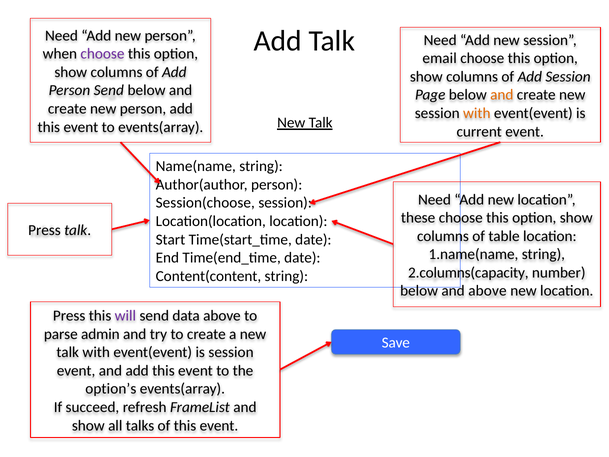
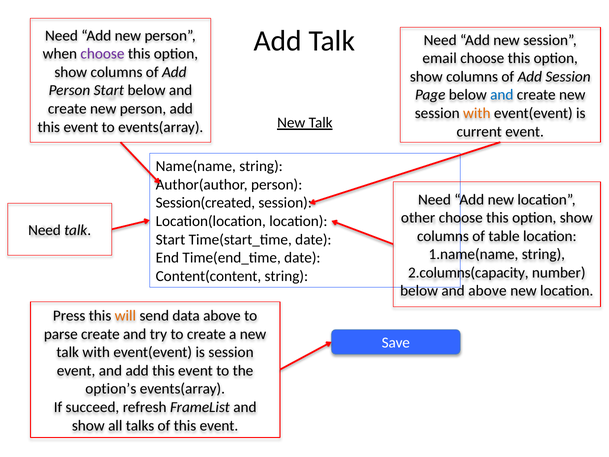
Person Send: Send -> Start (109, 90)
and colour: orange -> blue (502, 95)
Session(choose: Session(choose -> Session(created (205, 203)
these: these -> other (418, 218)
Press: Press -> Need (44, 230)
will colour: purple -> orange (125, 316)
parse admin: admin -> create (100, 334)
